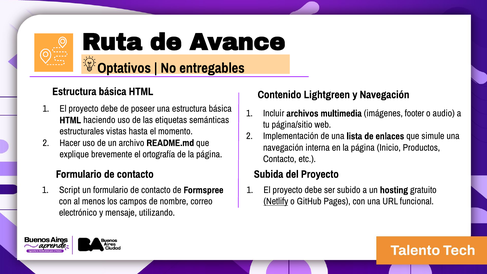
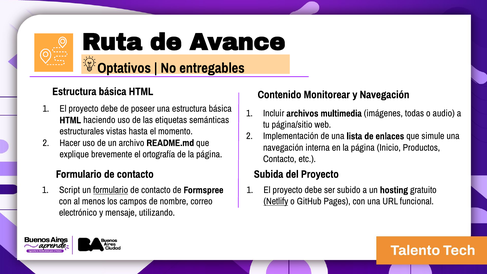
Lightgreen: Lightgreen -> Monitorear (327, 95)
footer: footer -> todas (414, 113)
formulario underline: none -> present (111, 190)
